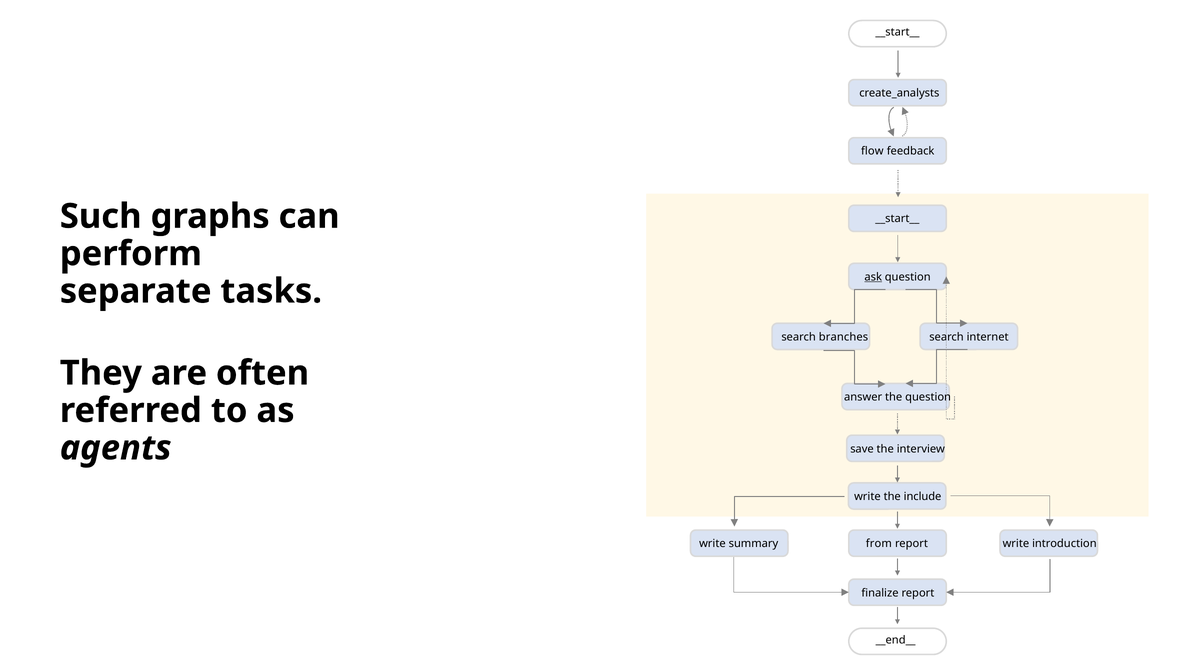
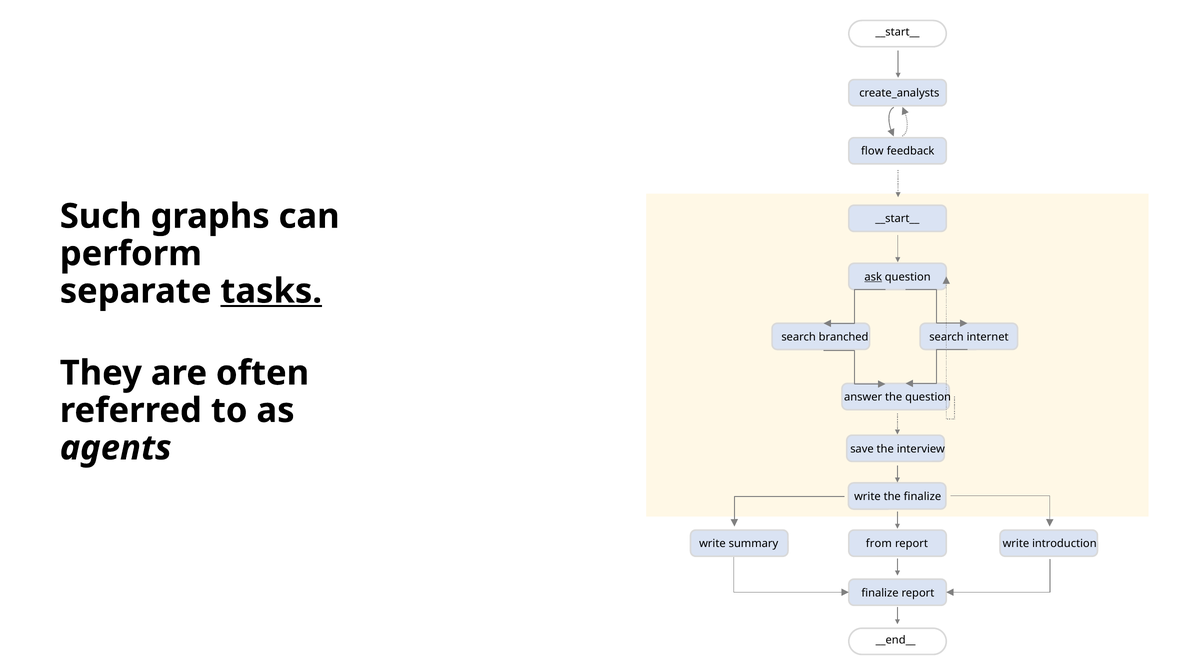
tasks underline: none -> present (271, 291)
branches: branches -> branched (844, 337)
the include: include -> finalize (922, 497)
